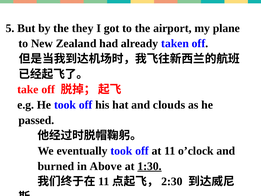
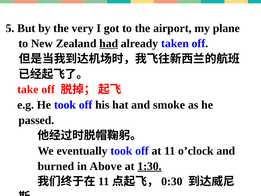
they: they -> very (83, 28)
had underline: none -> present (109, 43)
clouds: clouds -> smoke (169, 105)
2:30: 2:30 -> 0:30 (172, 181)
